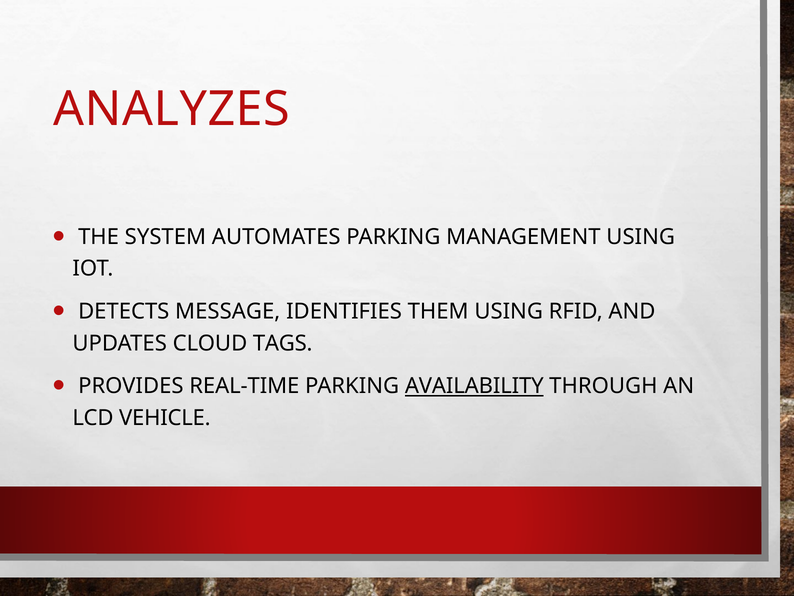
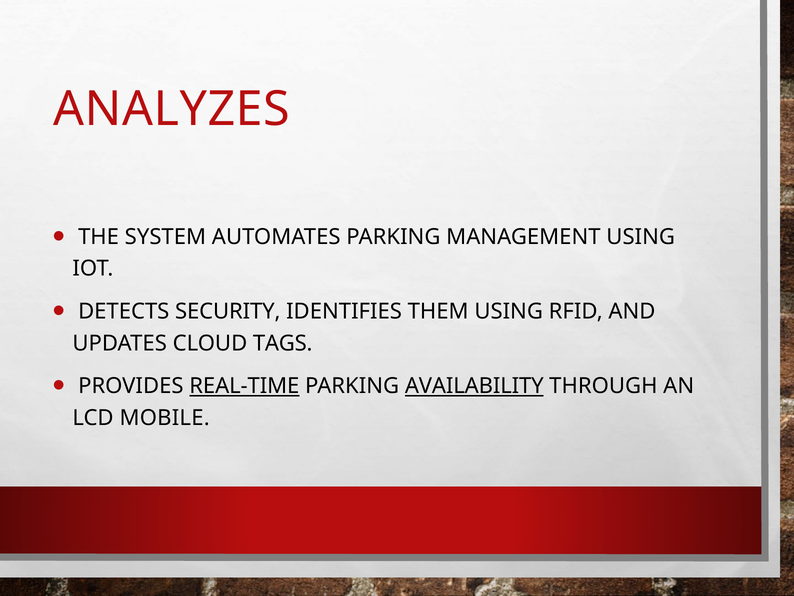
MESSAGE: MESSAGE -> SECURITY (228, 311)
REAL-TIME underline: none -> present (244, 386)
VEHICLE: VEHICLE -> MOBILE (165, 418)
